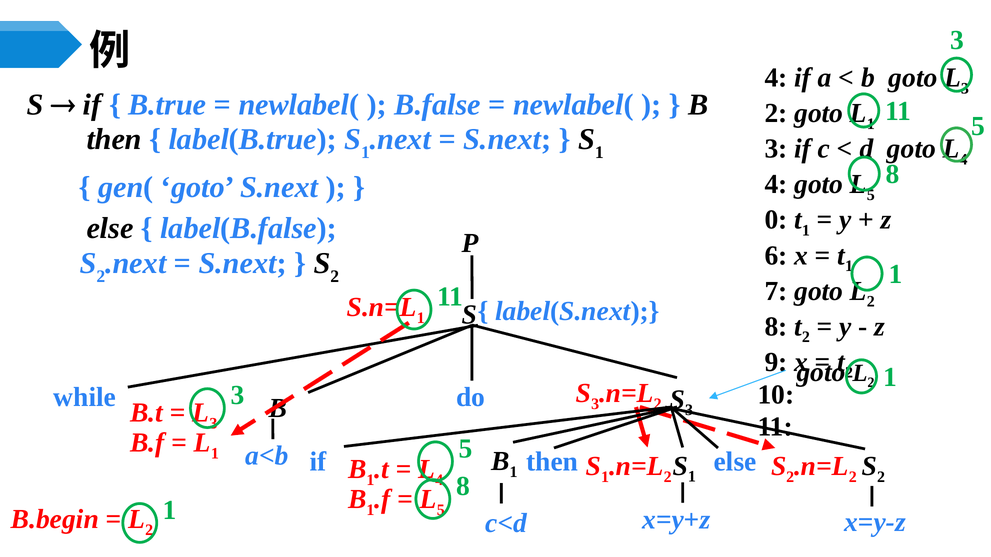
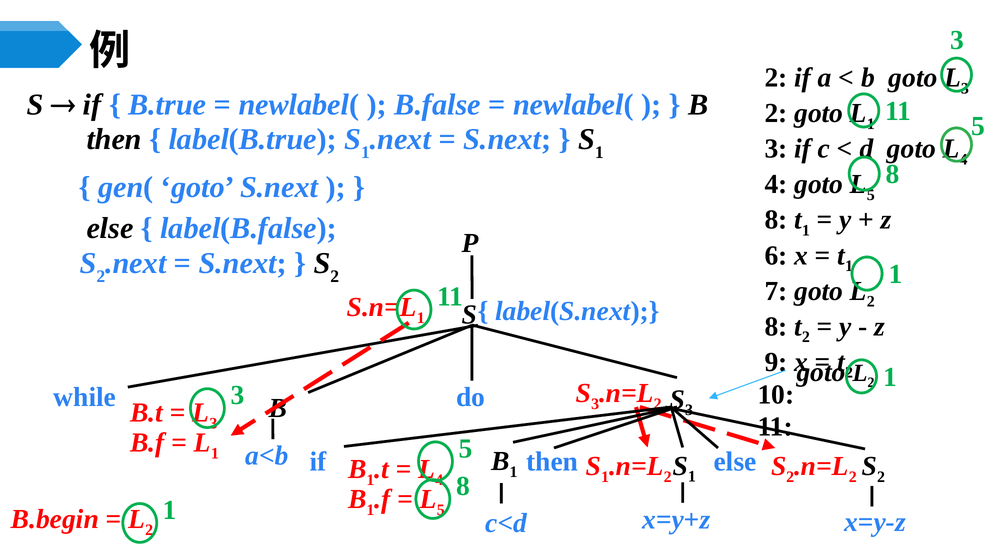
4: 4 -> 2 (776, 78)
0: 0 -> 8 (776, 220)
